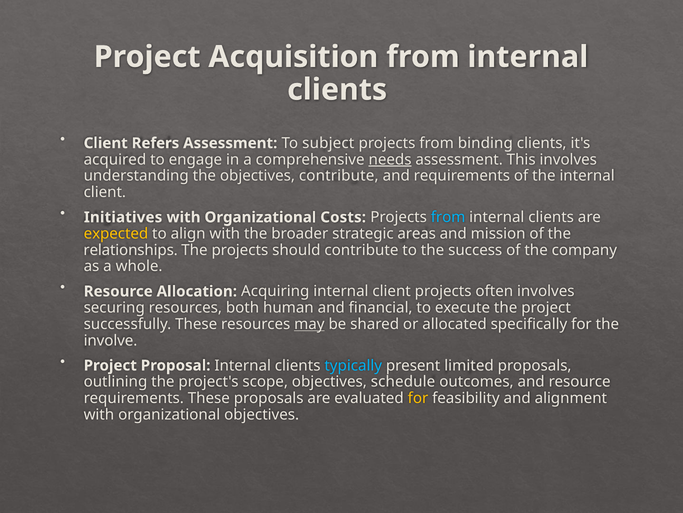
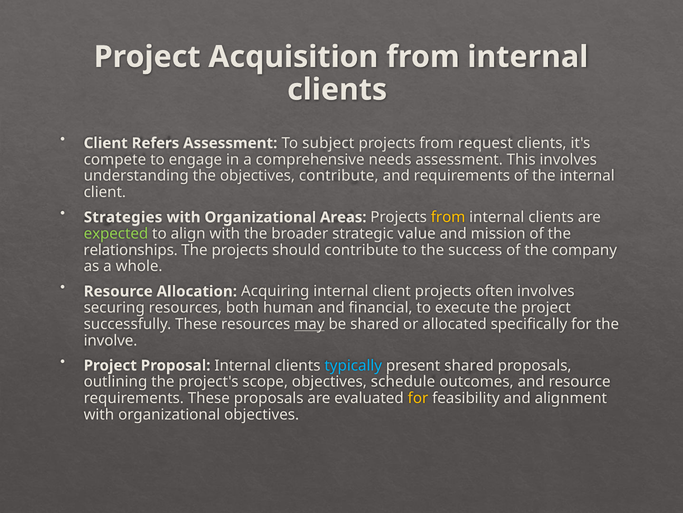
binding: binding -> request (485, 143)
acquired: acquired -> compete (115, 159)
needs underline: present -> none (390, 159)
Initiatives: Initiatives -> Strategies (123, 217)
Costs: Costs -> Areas (343, 217)
from colour: light blue -> yellow (448, 217)
expected colour: yellow -> light green (116, 233)
areas: areas -> value (417, 233)
present limited: limited -> shared (469, 365)
